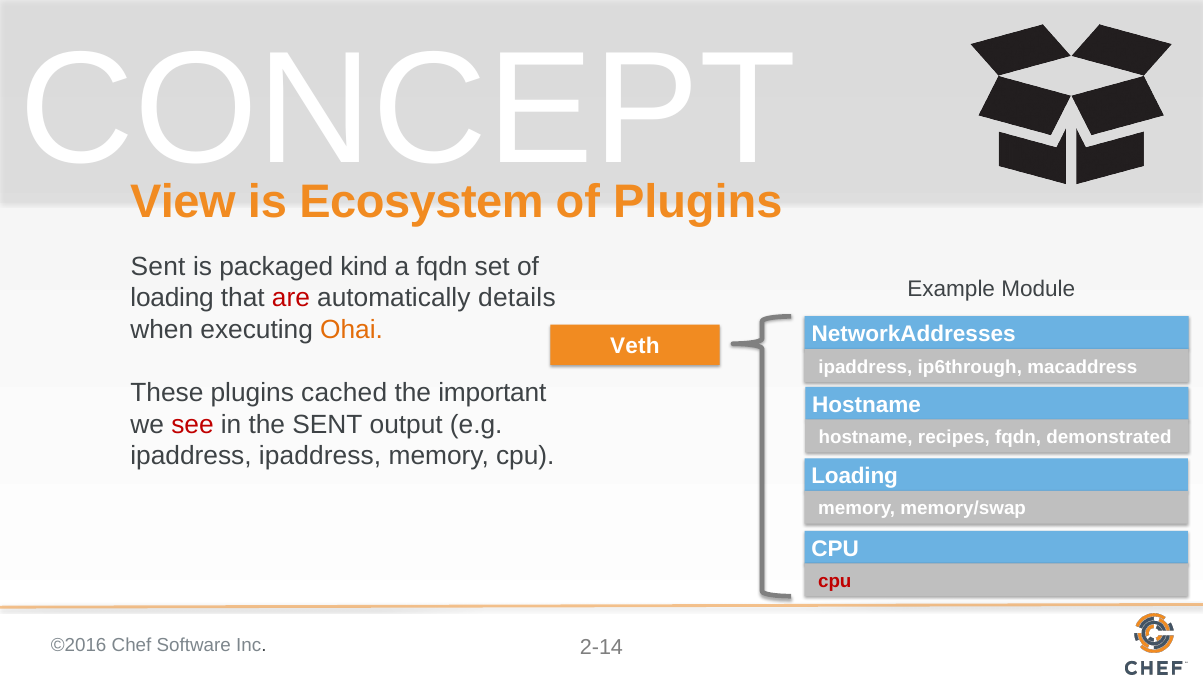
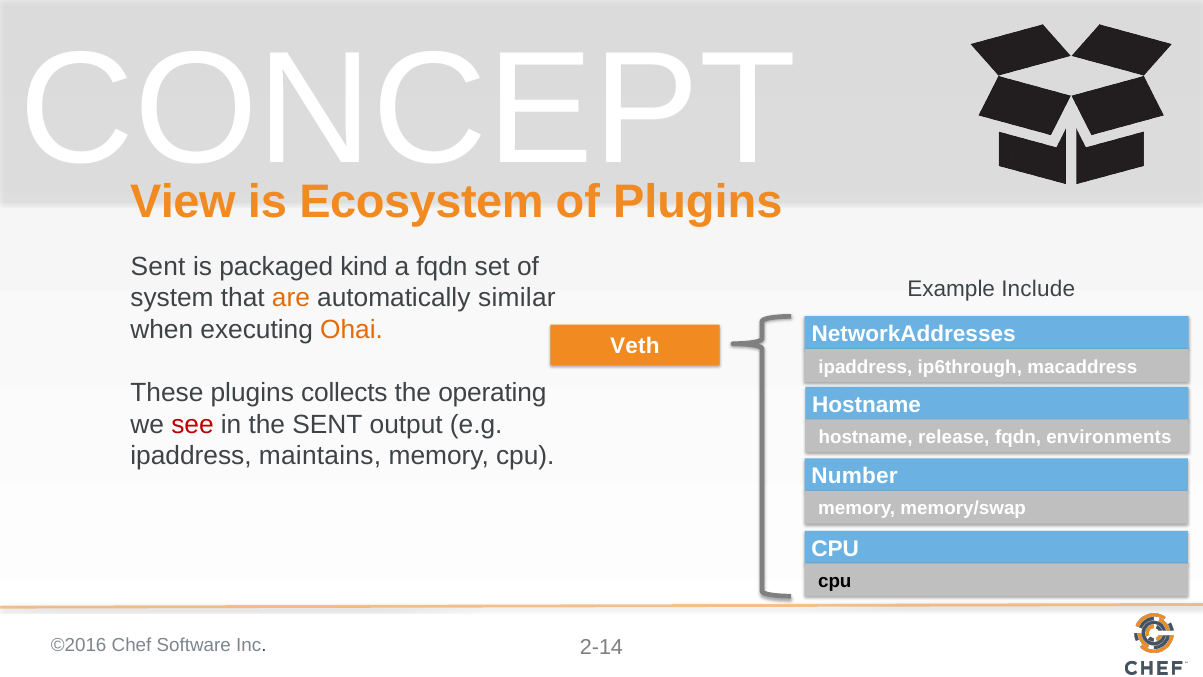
Module: Module -> Include (1038, 289)
loading: loading -> system (172, 298)
are colour: red -> orange (291, 298)
details: details -> similar (517, 298)
cached: cached -> collects (344, 393)
important: important -> operating (492, 393)
recipes: recipes -> release (954, 437)
demonstrated: demonstrated -> environments (1109, 437)
ipaddress ipaddress: ipaddress -> maintains (320, 456)
Loading: Loading -> Number (854, 476)
cpu colour: red -> black (835, 581)
